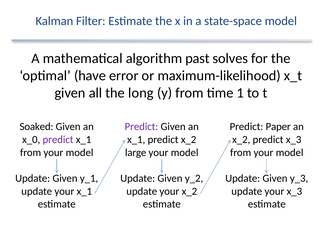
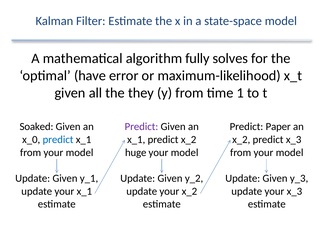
past: past -> fully (197, 58)
long: long -> they (141, 93)
predict colour: purple -> blue (58, 139)
large: large -> huge (136, 152)
